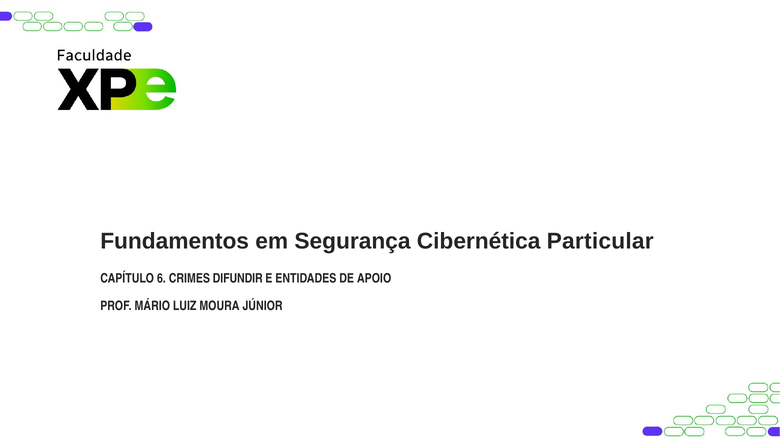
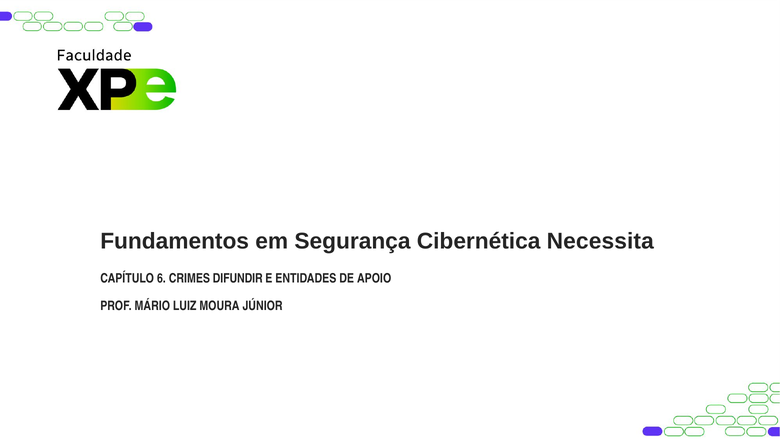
Particular: Particular -> Necessita (600, 241)
